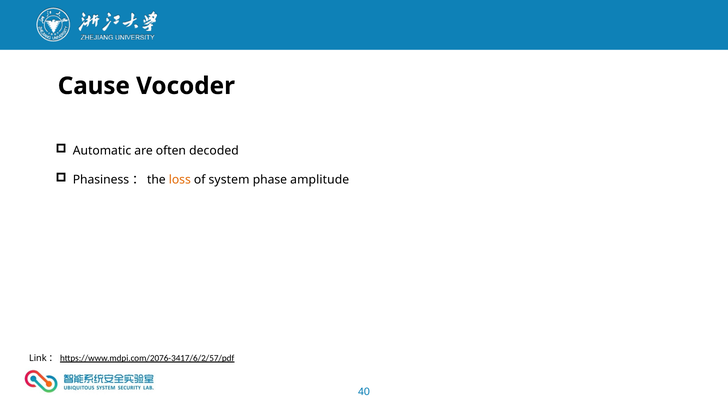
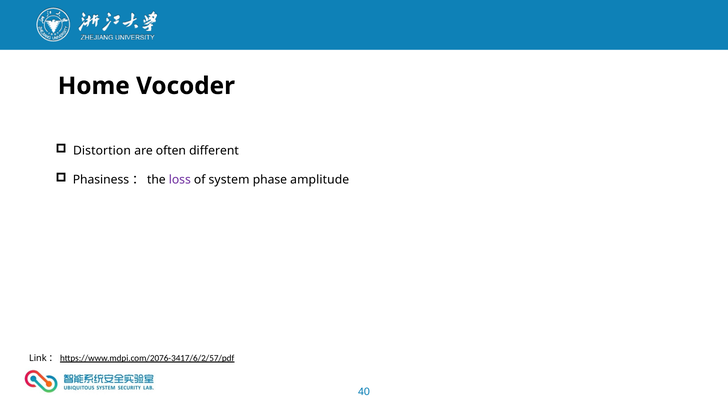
Cause: Cause -> Home (94, 86)
Automatic: Automatic -> Distortion (102, 151)
decoded: decoded -> different (214, 151)
loss colour: orange -> purple (180, 180)
